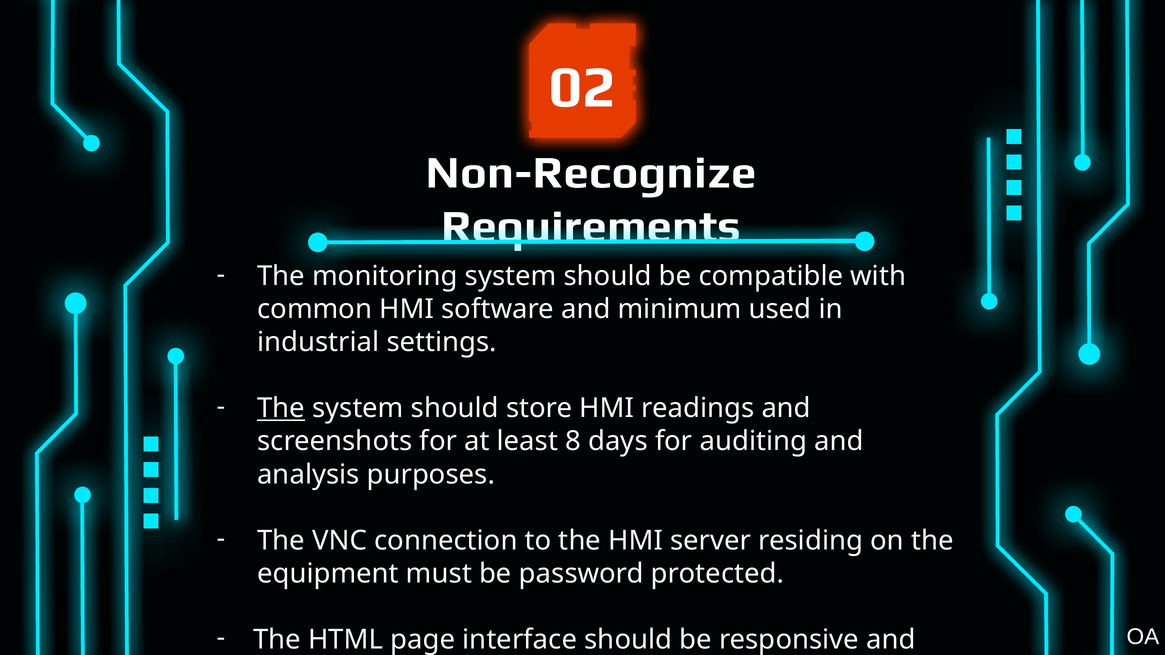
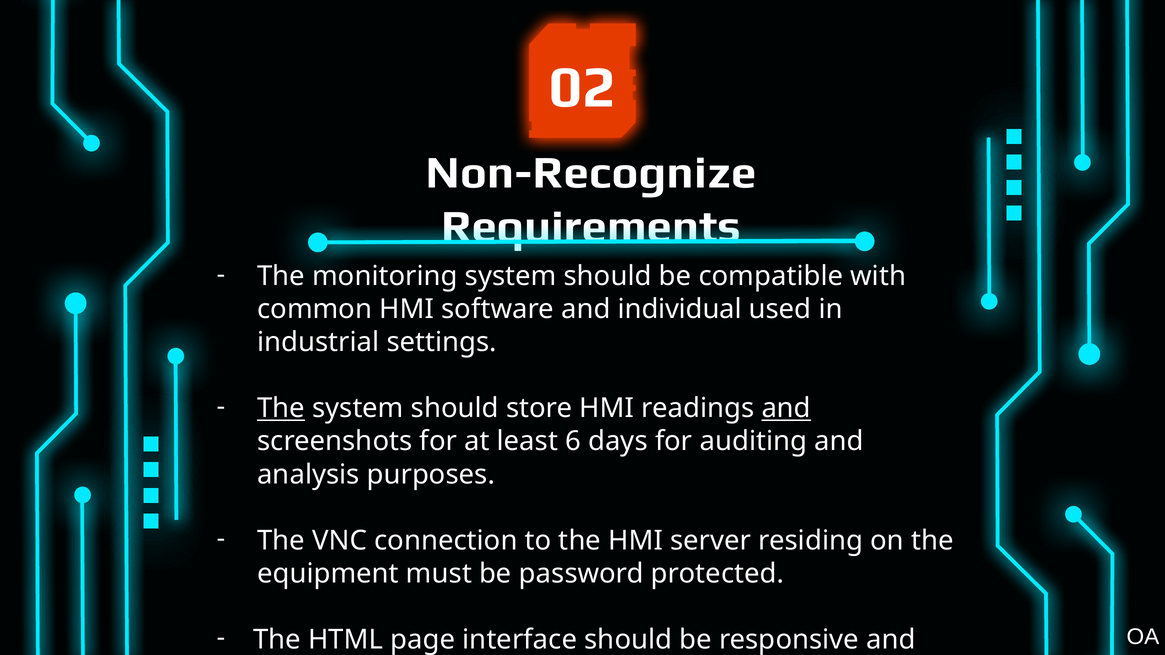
minimum: minimum -> individual (680, 310)
and underline: none -> present (786, 409)
8: 8 -> 6 (573, 442)
